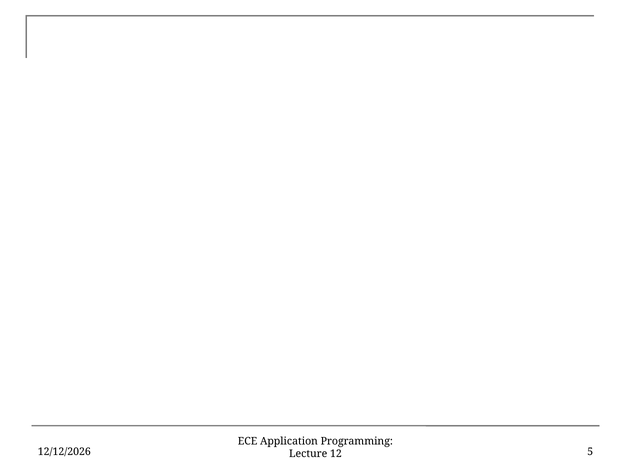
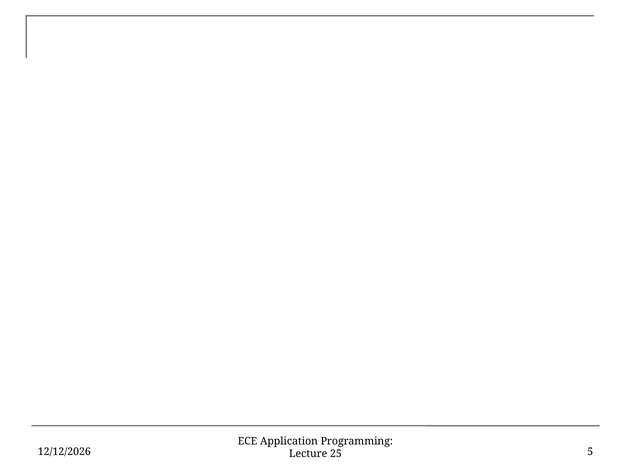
12: 12 -> 25 (336, 454)
